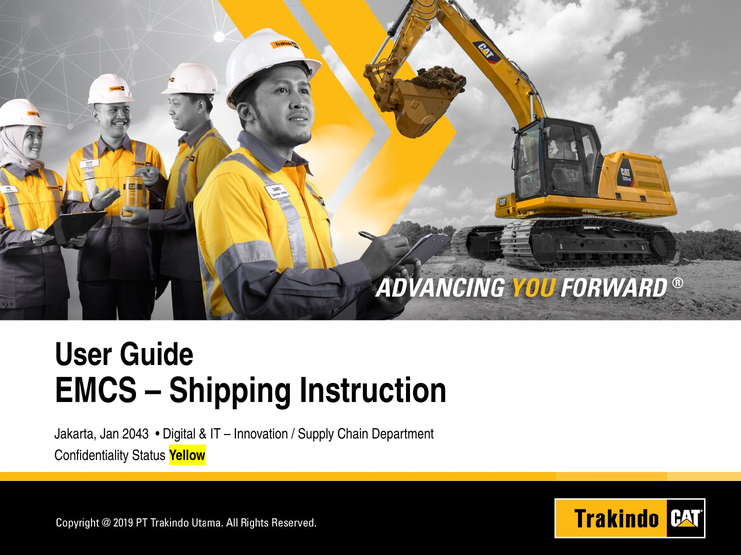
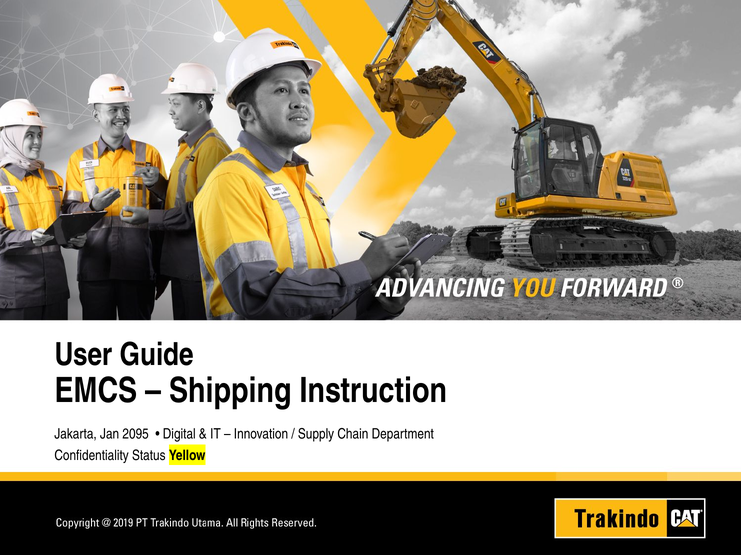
2043: 2043 -> 2095 (136, 435)
